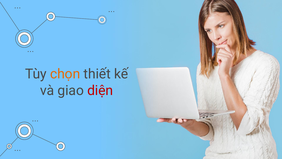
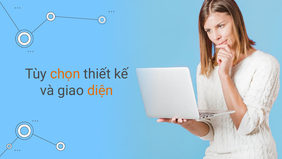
diện colour: red -> orange (100, 90)
